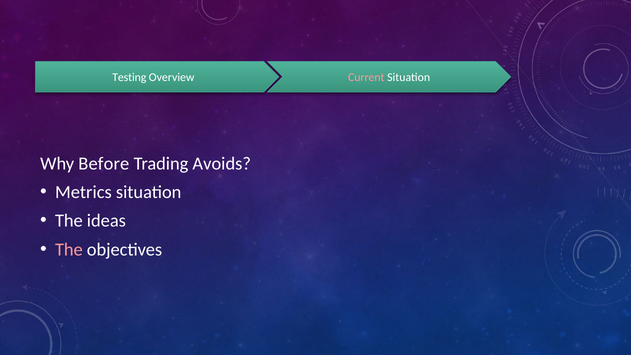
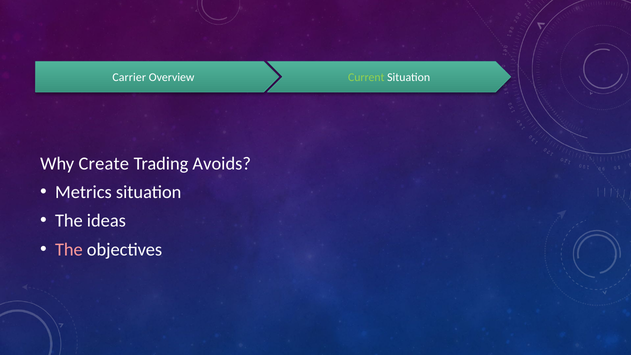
Testing: Testing -> Carrier (129, 78)
Current colour: pink -> light green (366, 78)
Before: Before -> Create (104, 164)
